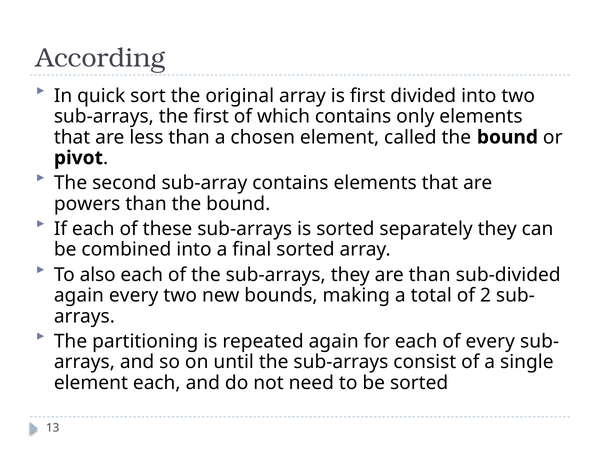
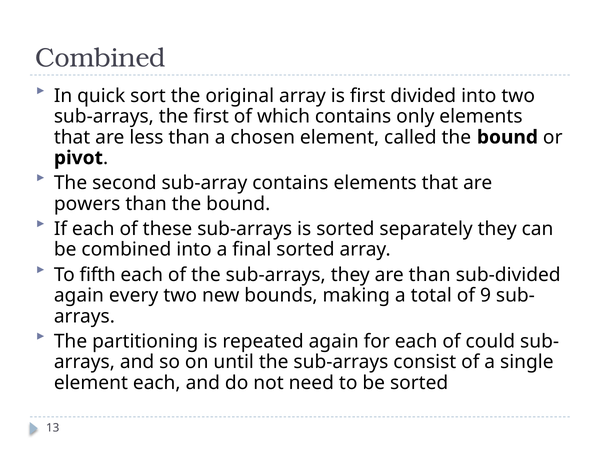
According: According -> Combined (101, 58)
also: also -> fifth (98, 275)
2: 2 -> 9 (485, 295)
of every: every -> could (490, 341)
